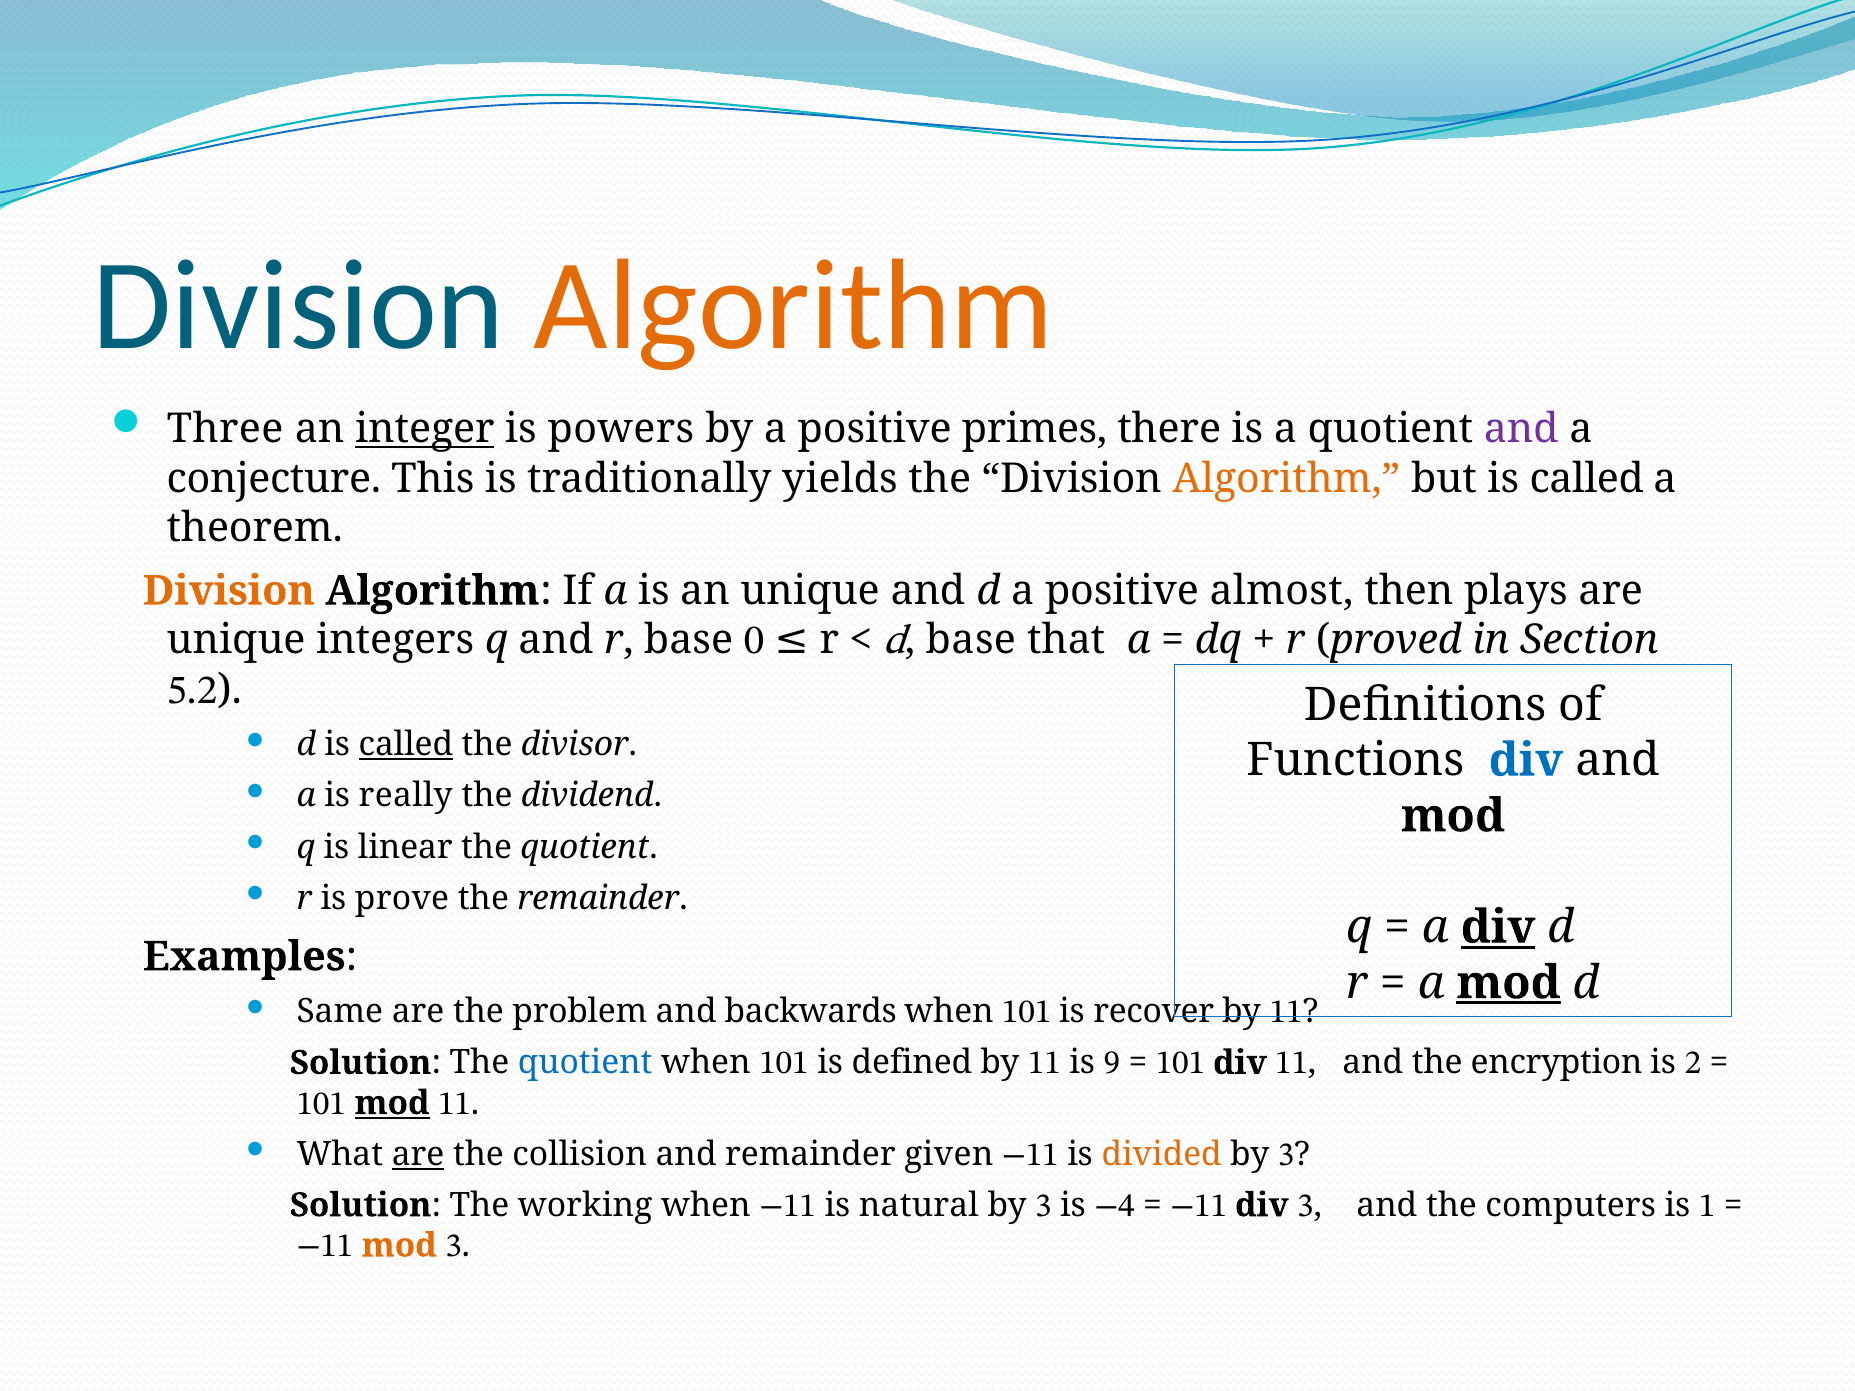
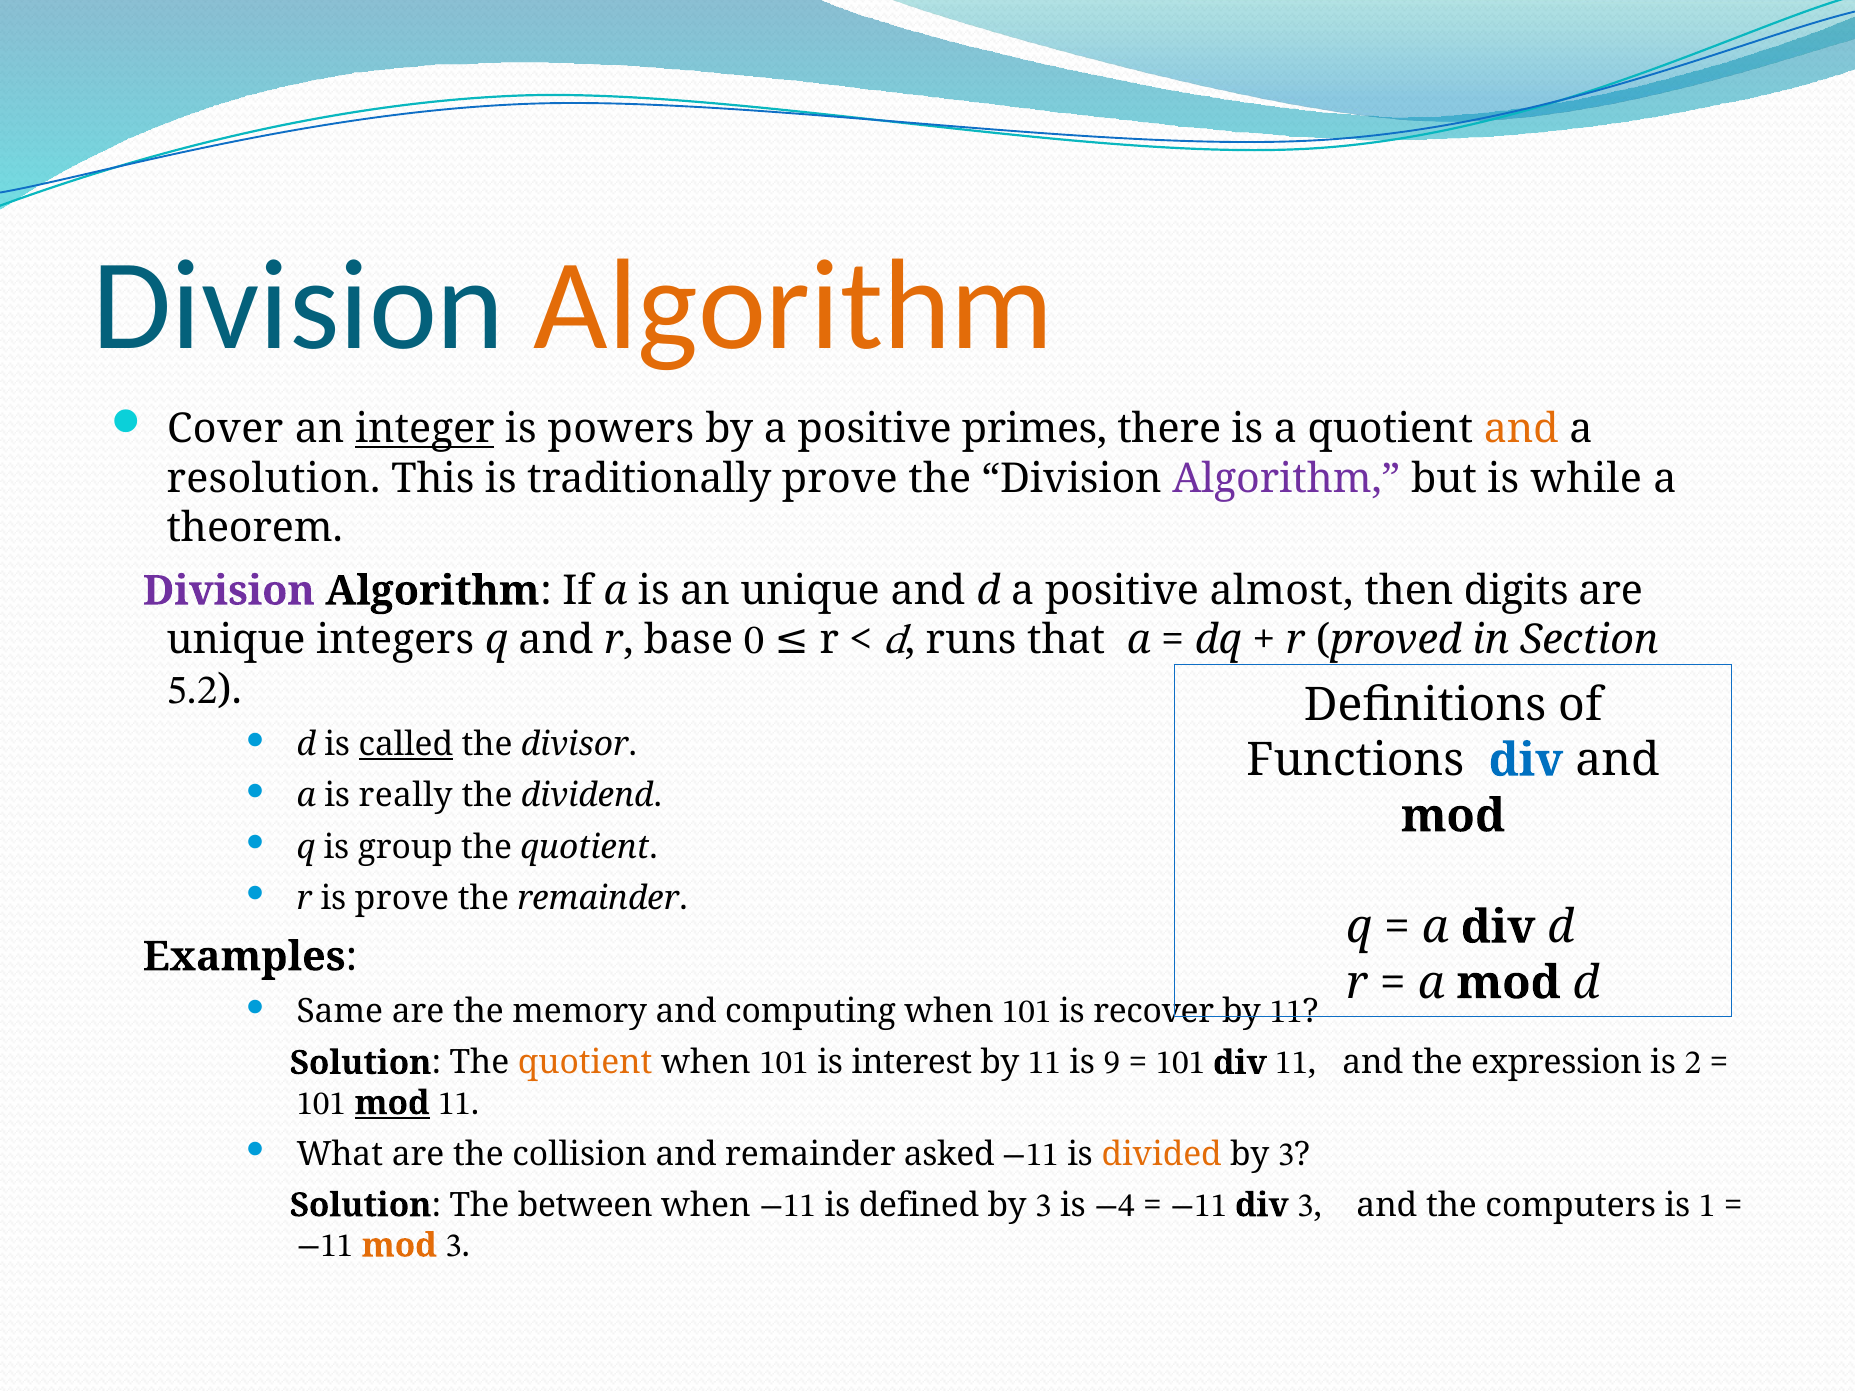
Three: Three -> Cover (225, 429)
and colour: purple -> orange (1521, 429)
conjecture: conjecture -> resolution (274, 479)
traditionally yields: yields -> prove (840, 479)
Algorithm colour: orange -> purple (1286, 479)
but is called: called -> while (1586, 479)
Division colour: orange -> purple (229, 591)
plays: plays -> digits (1516, 591)
base: base -> runs (971, 640)
linear: linear -> group (405, 847)
div underline: present -> none (1498, 927)
mod underline: present -> none (1509, 983)
problem: problem -> memory (580, 1012)
backwards: backwards -> computing (810, 1012)
quotient colour: blue -> orange (585, 1063)
defined: defined -> interest (912, 1063)
encryption: encryption -> expression (1557, 1063)
are underline: present -> none (418, 1154)
given: given -> asked (949, 1154)
working: working -> between (585, 1205)
natural: natural -> defined (919, 1205)
